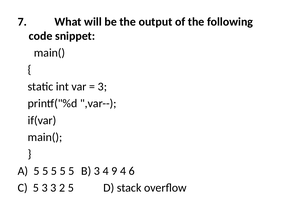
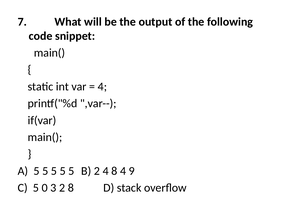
3: 3 -> 4 (102, 87)
B 3: 3 -> 2 (97, 171)
4 9: 9 -> 8 (114, 171)
6: 6 -> 9 (132, 171)
5 3: 3 -> 0 (45, 188)
2 5: 5 -> 8 (71, 188)
